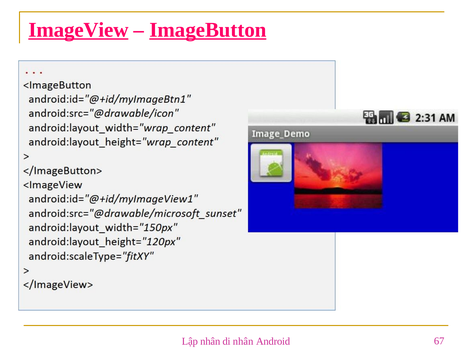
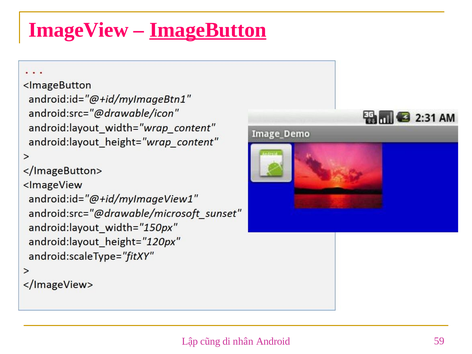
ImageView underline: present -> none (78, 30)
Lập nhân: nhân -> cũng (210, 341)
67: 67 -> 59 (439, 341)
